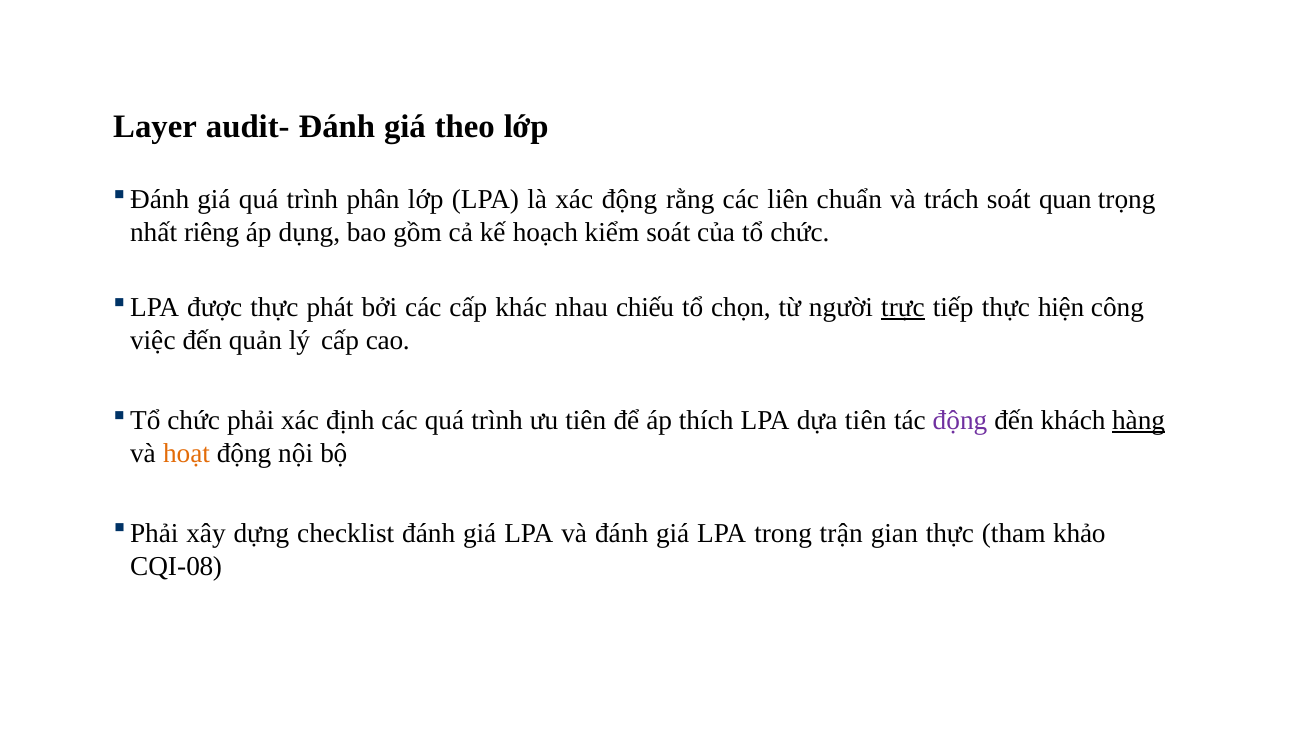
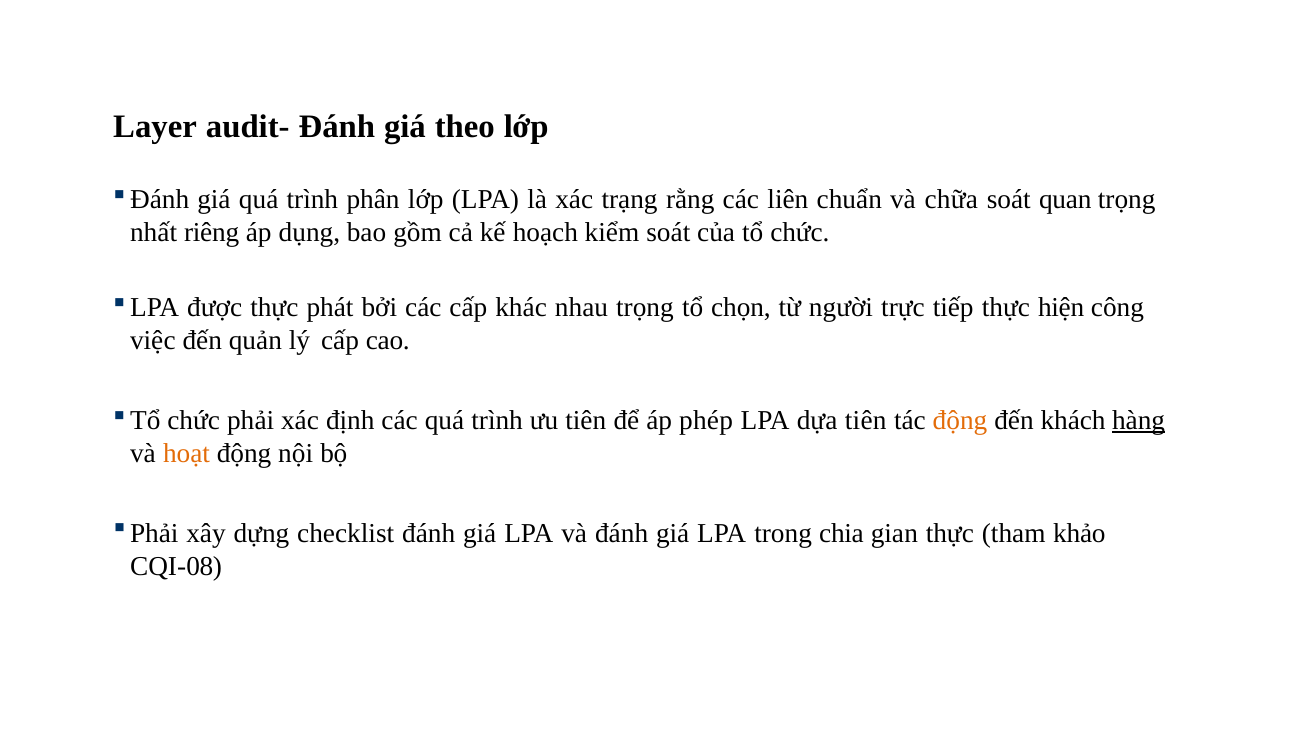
xác động: động -> trạng (630, 199)
trách: trách -> chữa (951, 199)
nhau chiếu: chiếu -> trọng (645, 307)
trực underline: present -> none (903, 307)
thích: thích -> phép (706, 420)
động colour: purple -> orange (960, 420)
trận: trận -> chia (841, 533)
